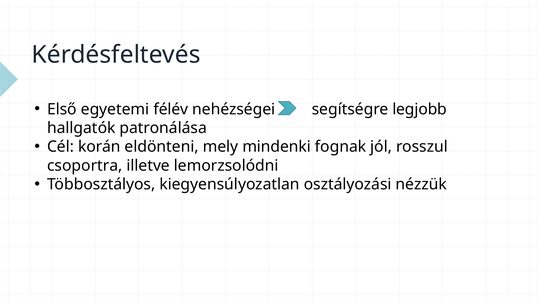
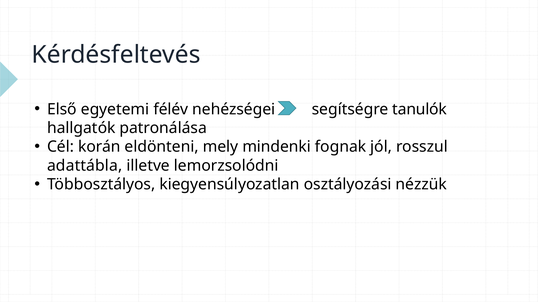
legjobb: legjobb -> tanulók (420, 109)
csoportra: csoportra -> adattábla (85, 166)
